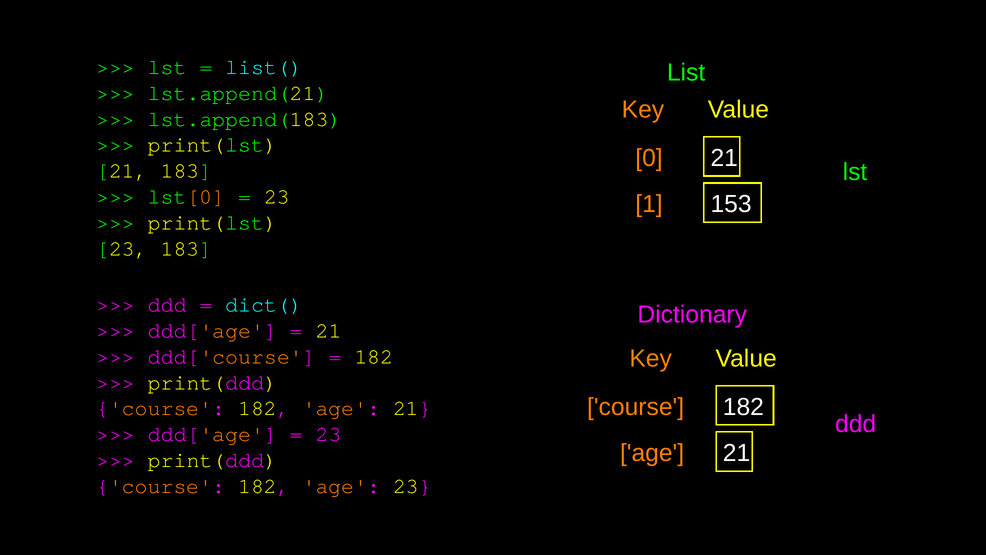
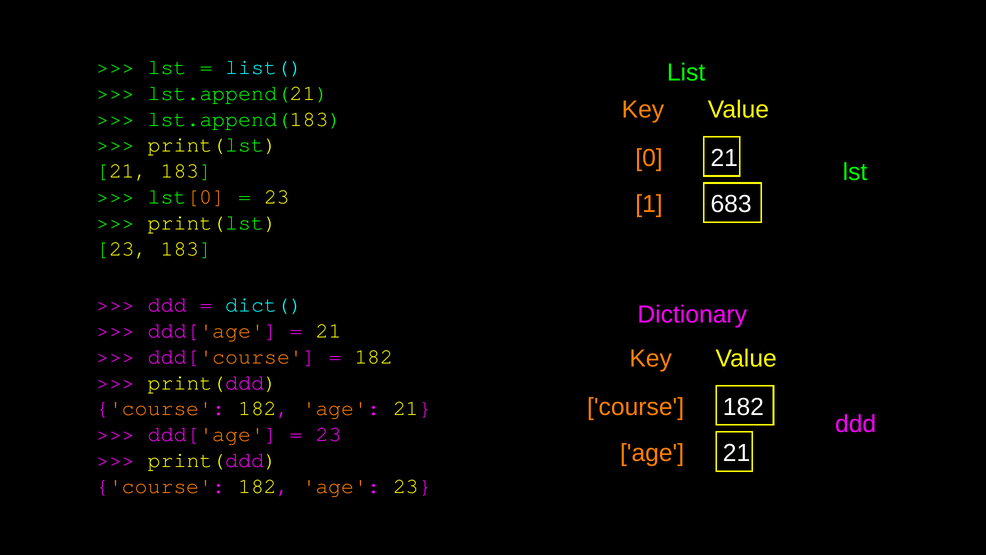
153: 153 -> 683 (731, 204)
